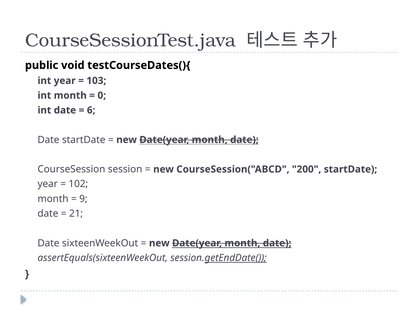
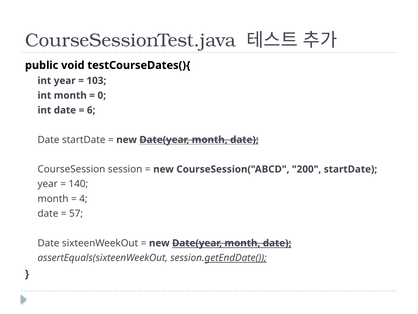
102: 102 -> 140 (78, 184)
9: 9 -> 4 (83, 199)
21: 21 -> 57 (76, 213)
